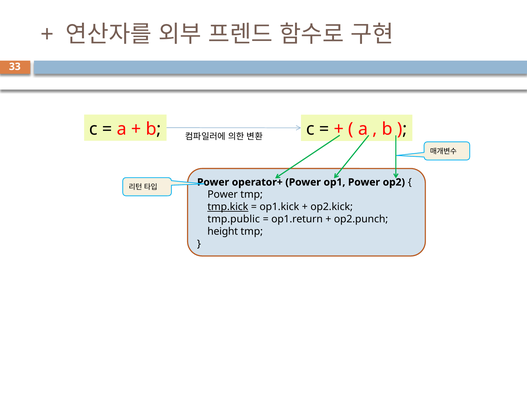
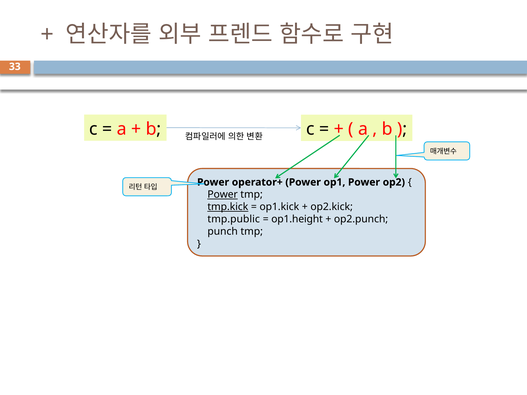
Power underline: none -> present (223, 195)
op1.return: op1.return -> op1.height (297, 219)
height: height -> punch (223, 232)
